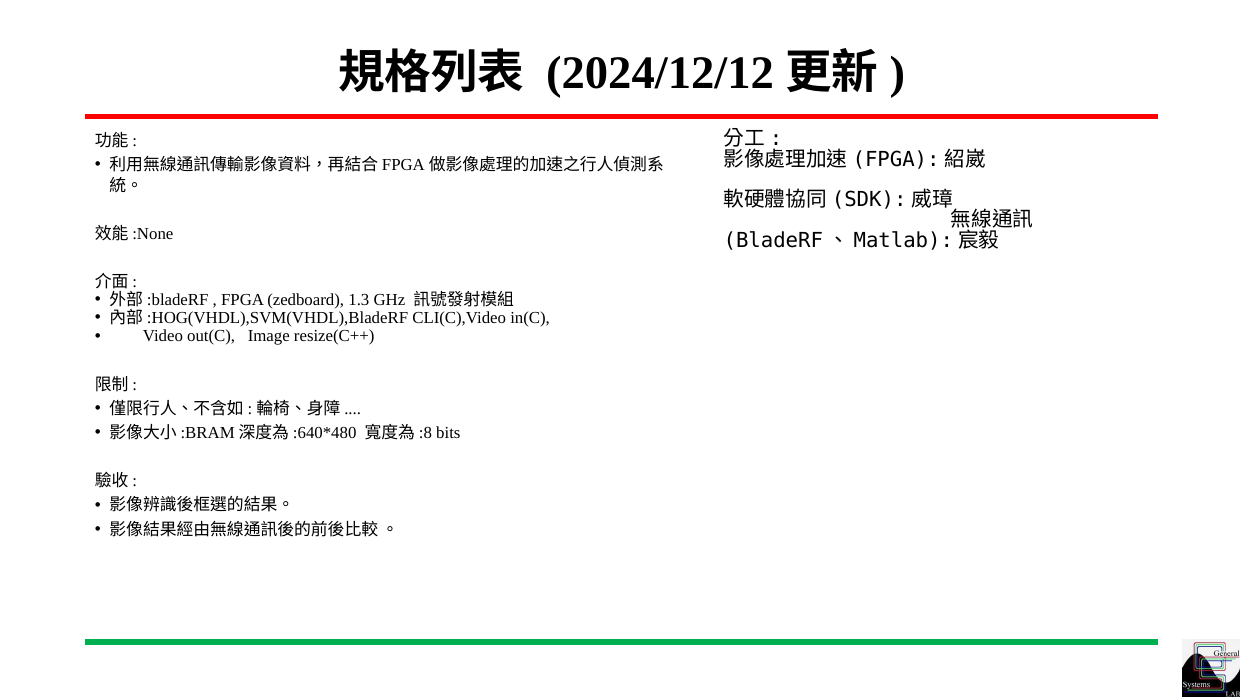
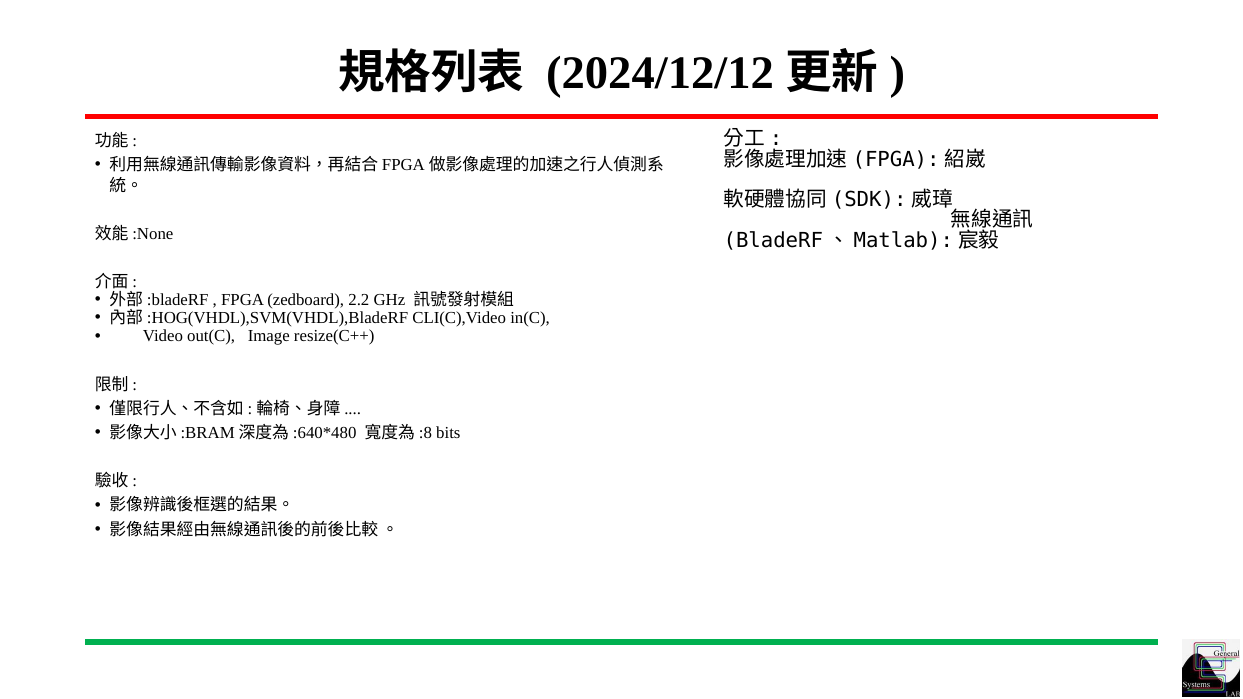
1.3: 1.3 -> 2.2 (359, 300)
